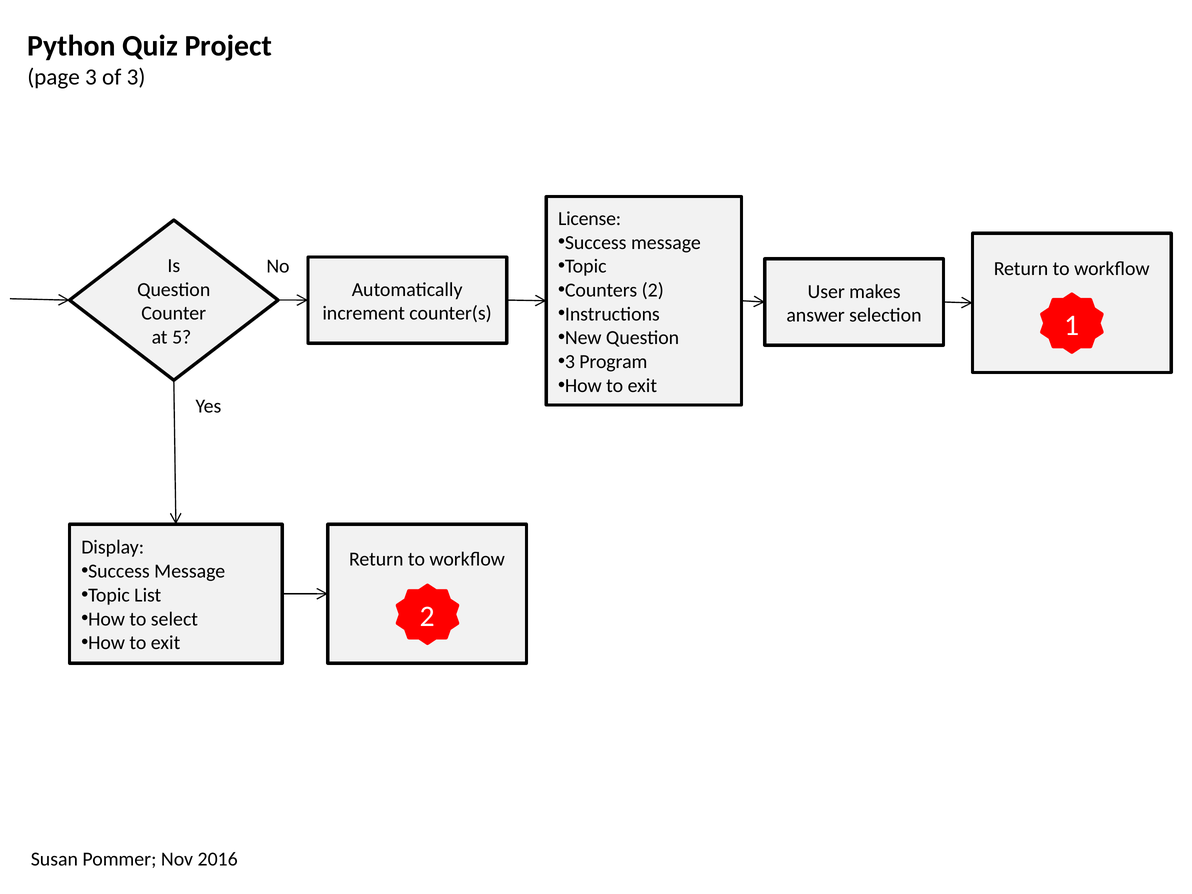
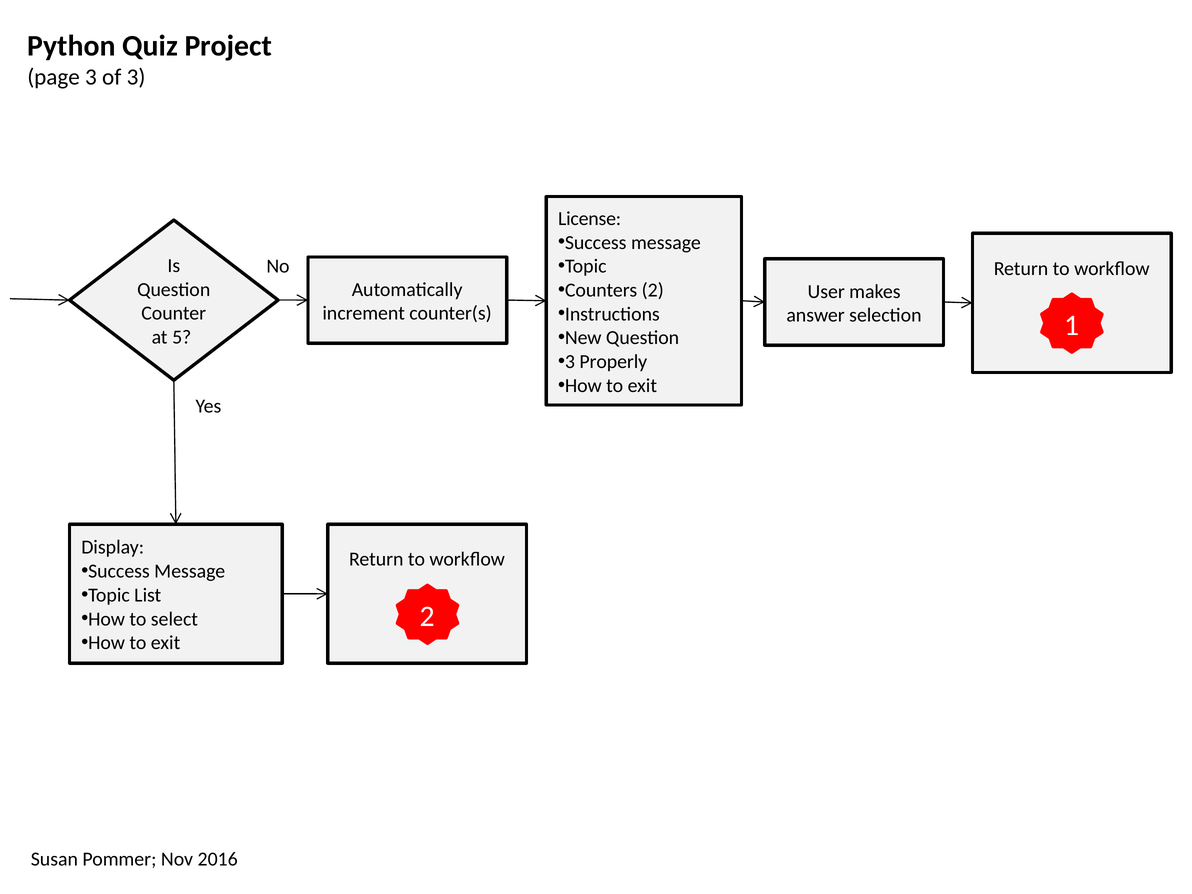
Program: Program -> Properly (613, 362)
